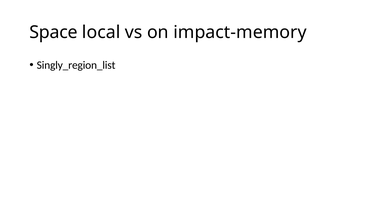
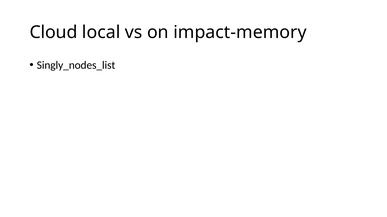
Space: Space -> Cloud (53, 33)
Singly_region_list: Singly_region_list -> Singly_nodes_list (76, 65)
